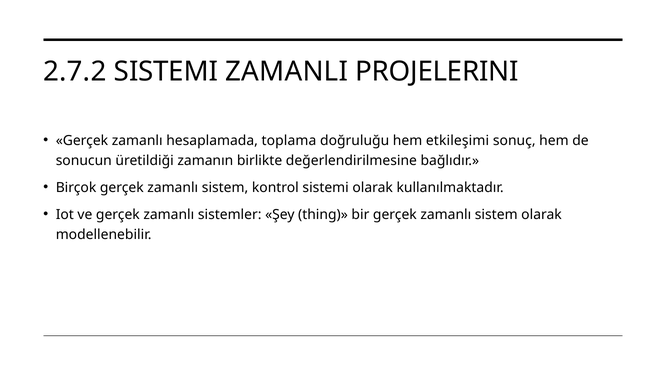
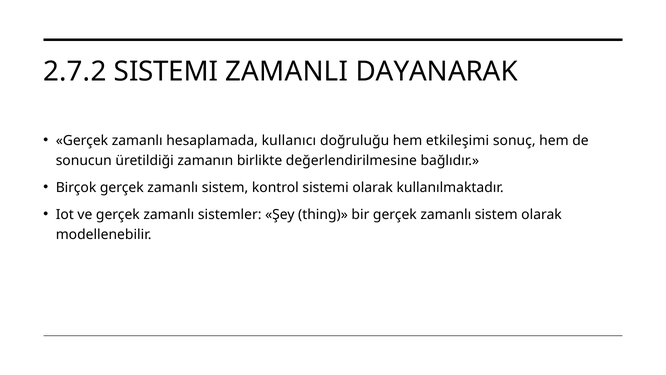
PROJELERINI: PROJELERINI -> DAYANARAK (437, 71)
toplama: toplama -> kullanıcı (289, 140)
